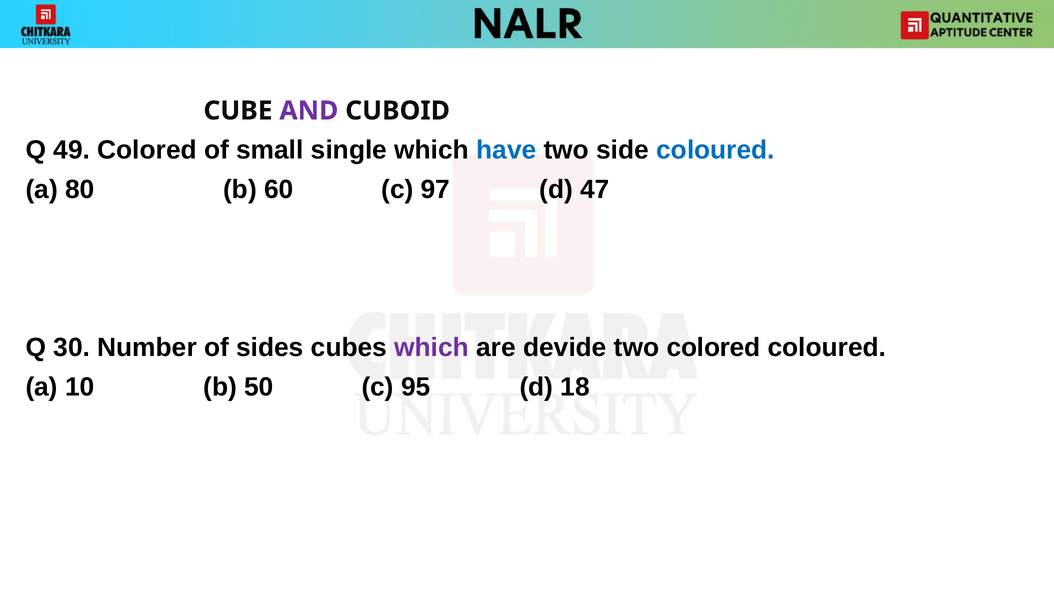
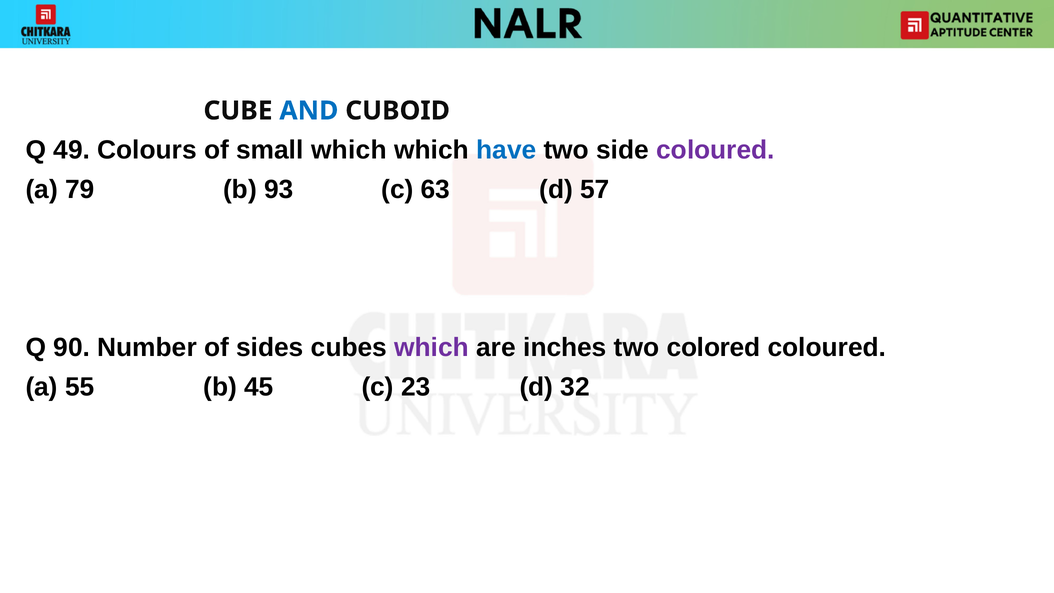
AND colour: purple -> blue (309, 111)
49 Colored: Colored -> Colours (147, 150)
small single: single -> which (349, 150)
coloured colour: blue -> purple (716, 150)
80: 80 -> 79 (80, 190)
60: 60 -> 93 (279, 190)
97: 97 -> 63 (435, 190)
47: 47 -> 57 (595, 190)
30: 30 -> 90 (72, 347)
devide: devide -> inches (565, 347)
10: 10 -> 55 (80, 387)
50: 50 -> 45 (259, 387)
95: 95 -> 23 (416, 387)
18: 18 -> 32 (575, 387)
